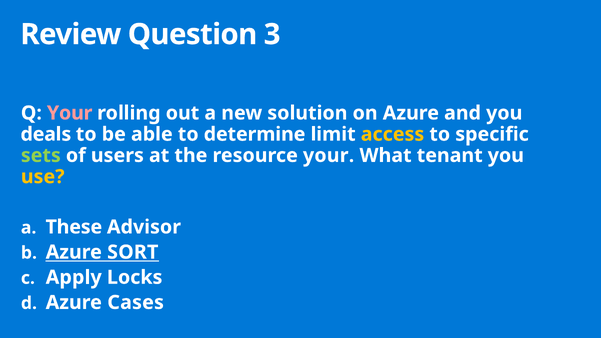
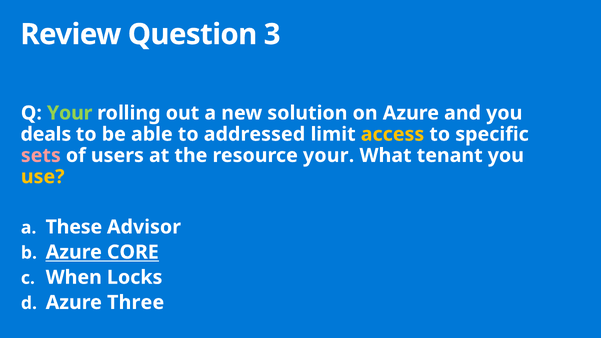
Your colour: pink -> light green (70, 113)
determine: determine -> addressed (254, 134)
sets colour: light green -> pink (41, 155)
SORT: SORT -> CORE (133, 252)
Apply: Apply -> When (74, 277)
Cases: Cases -> Three (136, 302)
